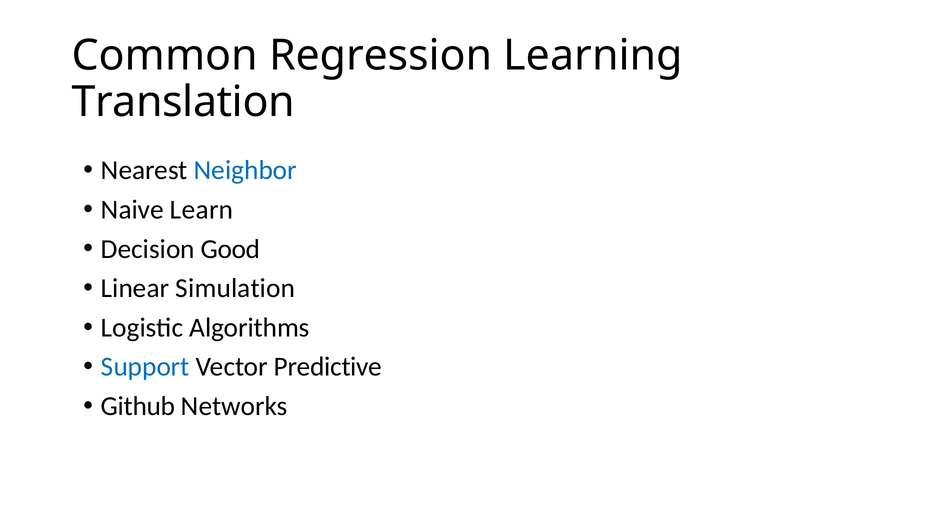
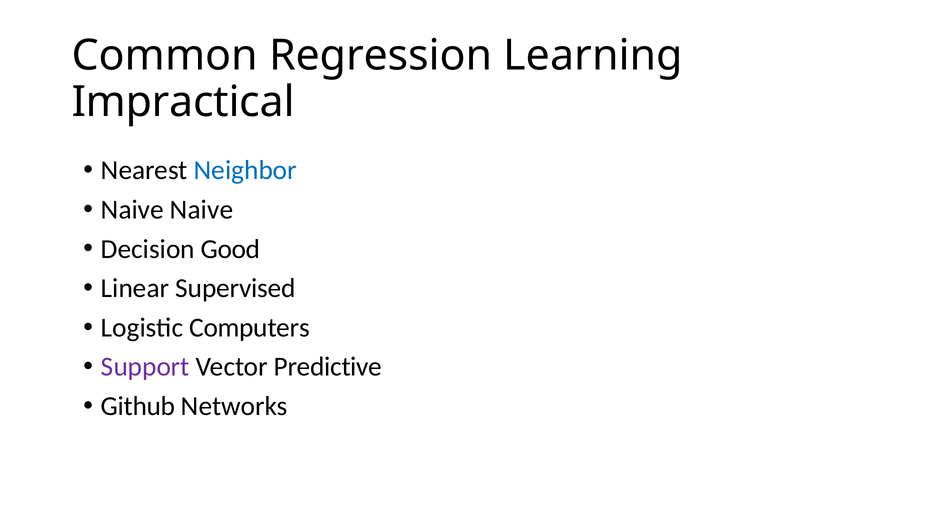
Translation: Translation -> Impractical (183, 102)
Naive Learn: Learn -> Naive (202, 210)
Simulation: Simulation -> Supervised (236, 288)
Algorithms: Algorithms -> Computers (250, 328)
Support colour: blue -> purple (145, 367)
